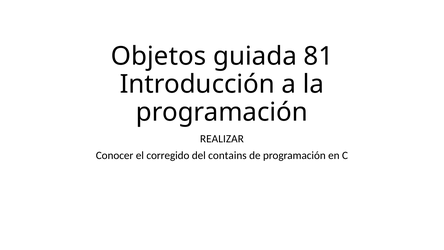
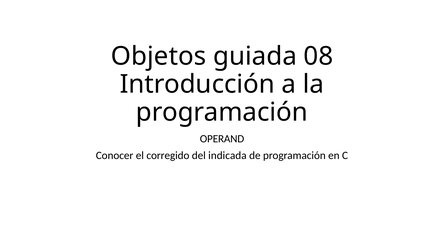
81: 81 -> 08 (318, 56)
REALIZAR: REALIZAR -> OPERAND (222, 139)
contains: contains -> indicada (227, 155)
